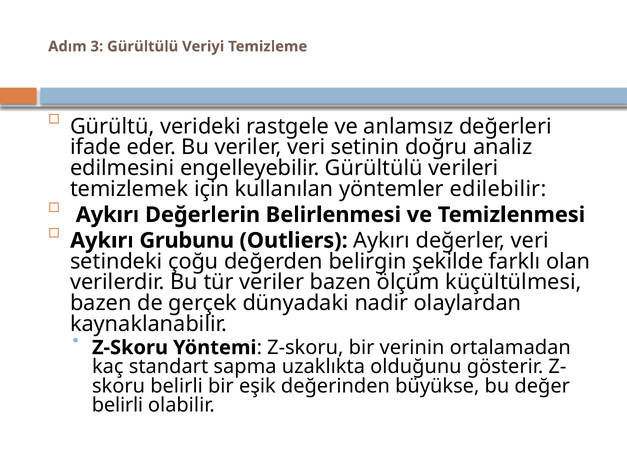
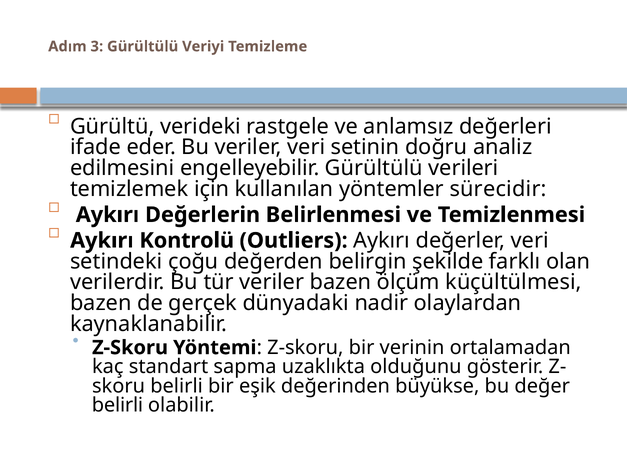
edilebilir: edilebilir -> sürecidir (498, 189)
Grubunu: Grubunu -> Kontrolü (187, 241)
